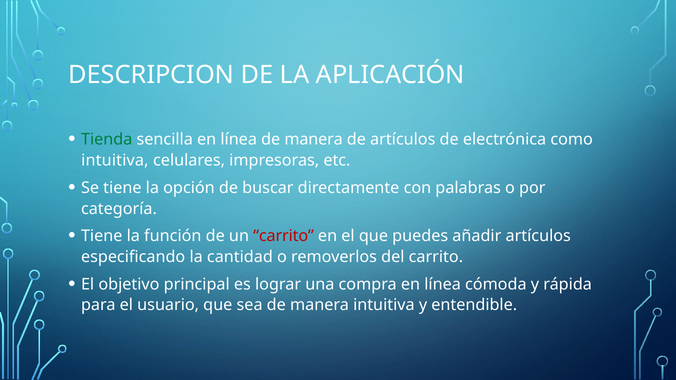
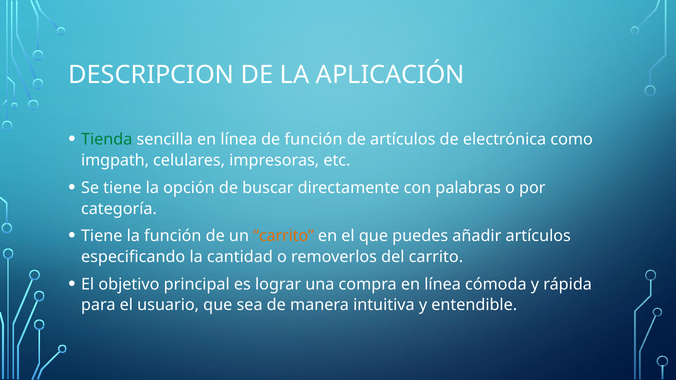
línea de manera: manera -> función (313, 140)
intuitiva: intuitiva -> imgpath (115, 161)
carrito colour: red -> orange (284, 236)
